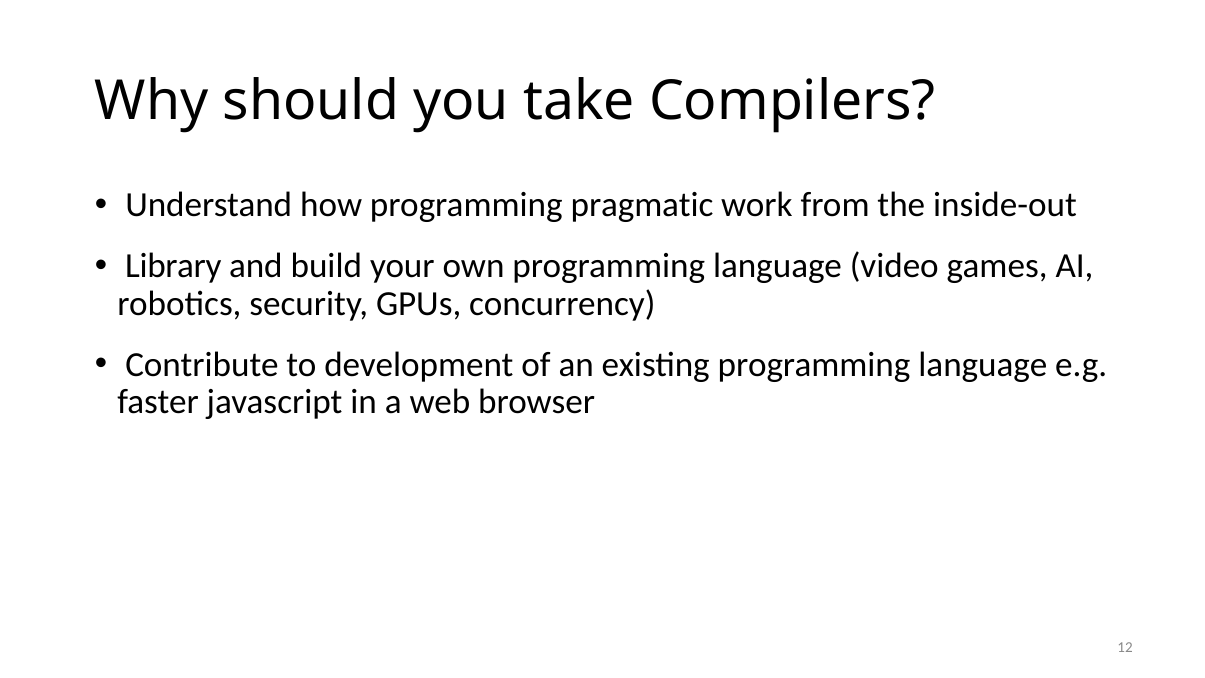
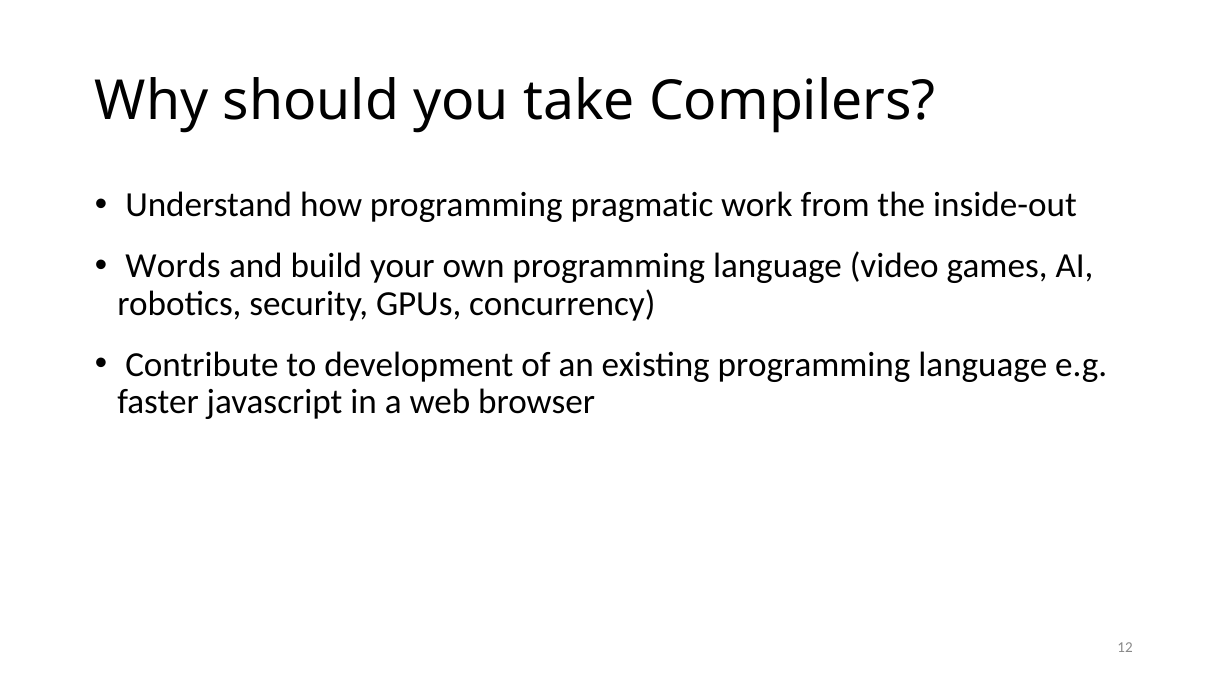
Library: Library -> Words (173, 266)
